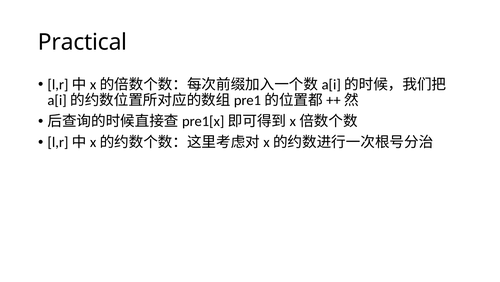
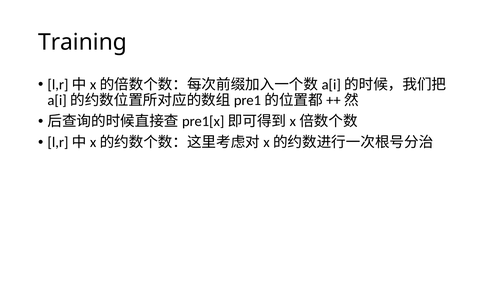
Practical: Practical -> Training (82, 42)
